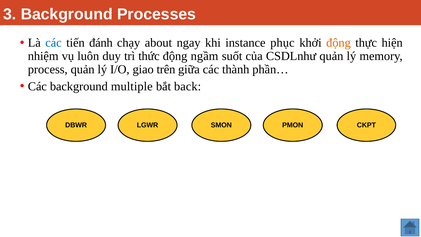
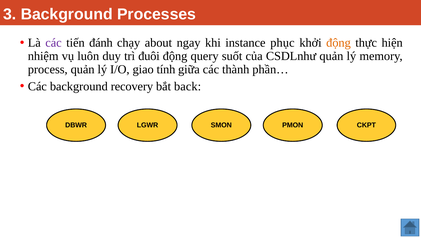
các colour: blue -> purple (54, 43)
thức: thức -> đuôi (149, 56)
ngầm: ngầm -> query (205, 56)
trên: trên -> tính (166, 69)
multiple: multiple -> recovery (132, 86)
